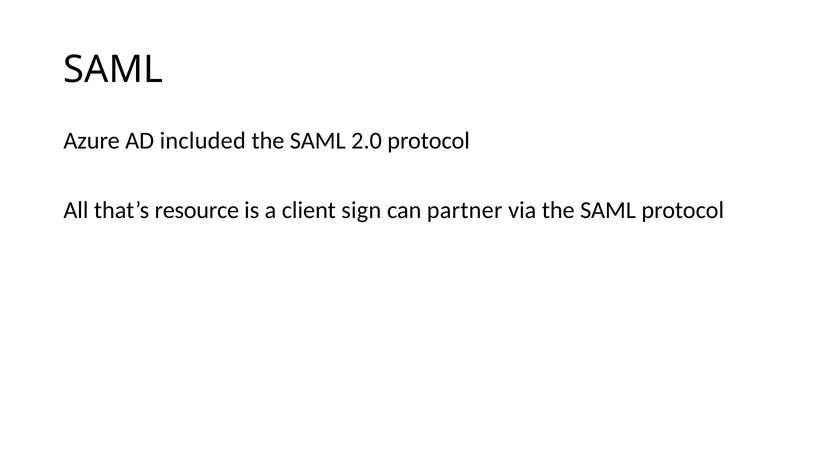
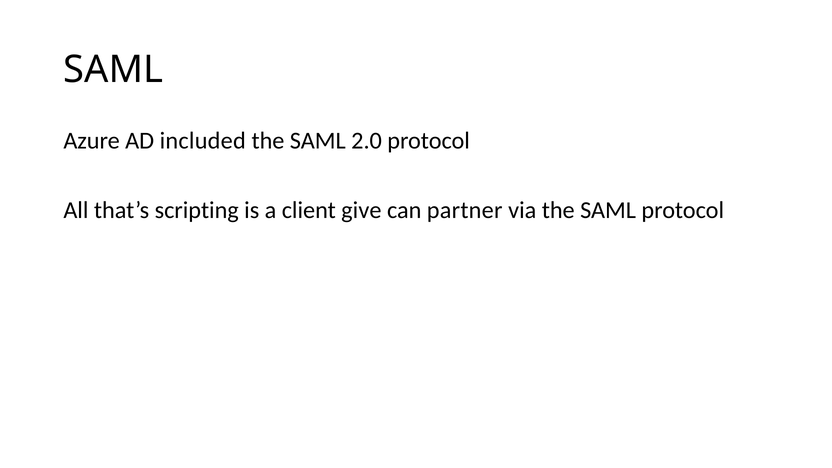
resource: resource -> scripting (197, 210)
sign: sign -> give (361, 210)
